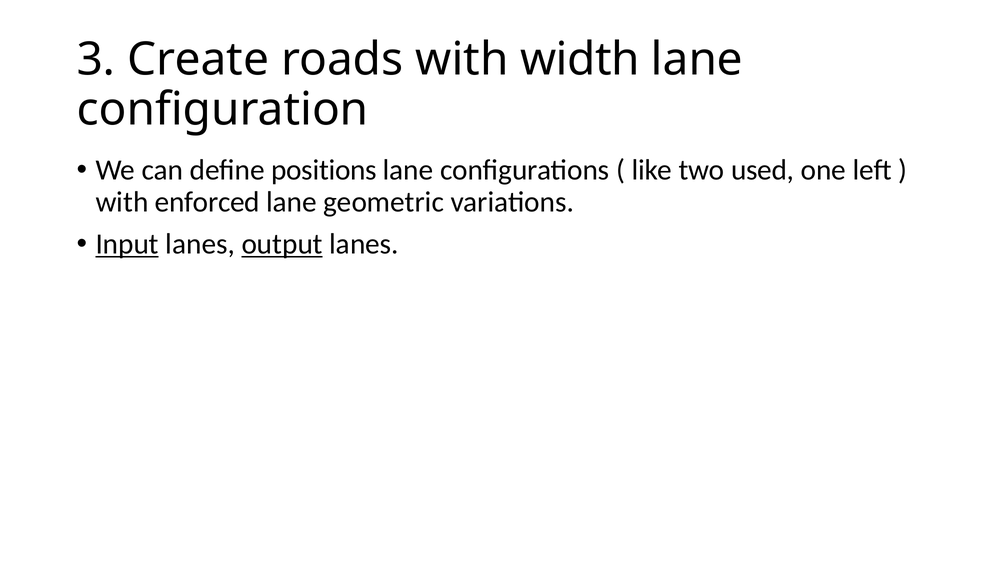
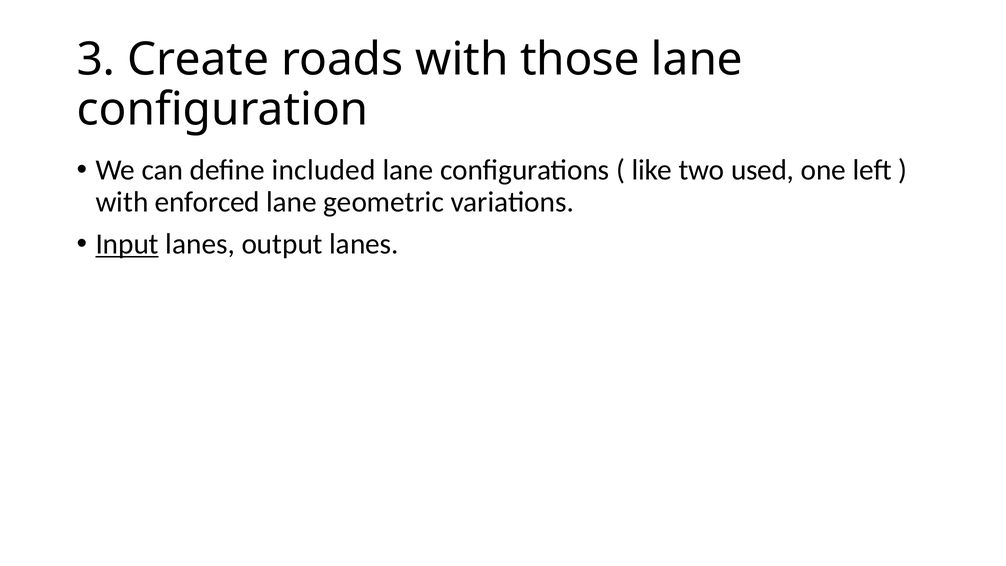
width: width -> those (580, 60)
positions: positions -> included (324, 170)
output underline: present -> none (282, 244)
